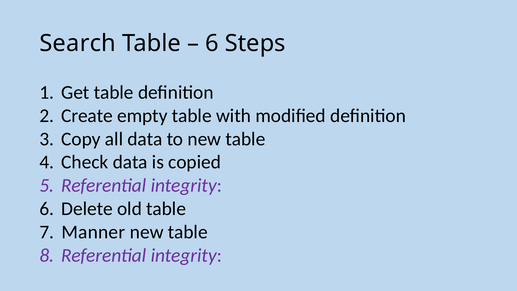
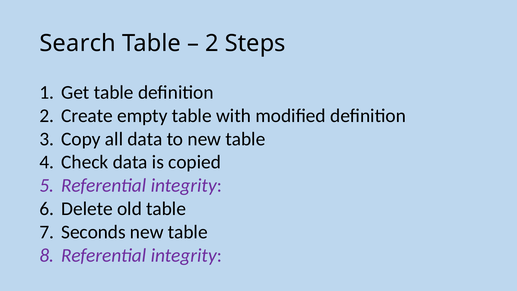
6: 6 -> 2 (212, 43)
Manner: Manner -> Seconds (93, 232)
